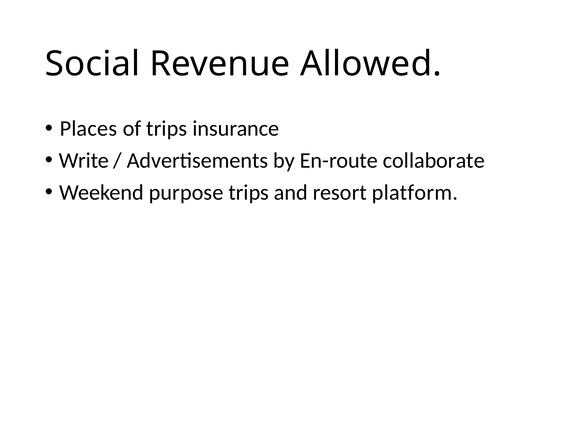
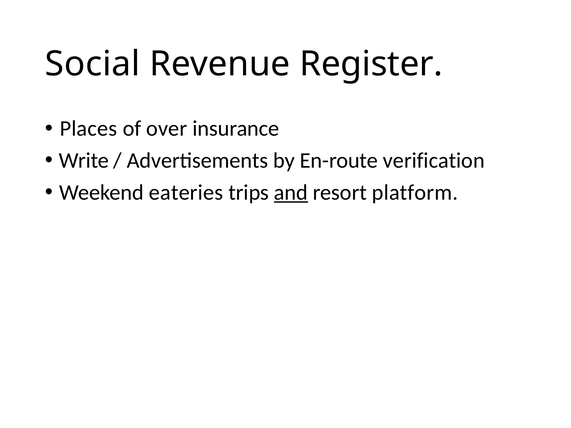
Allowed: Allowed -> Register (371, 64)
of trips: trips -> over (167, 129)
collaborate: collaborate -> verification (434, 161)
purpose: purpose -> eateries (186, 193)
and underline: none -> present (291, 193)
